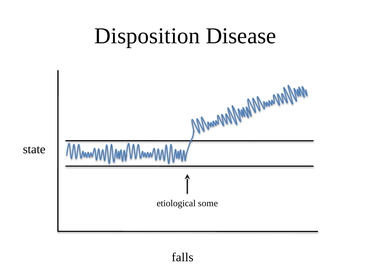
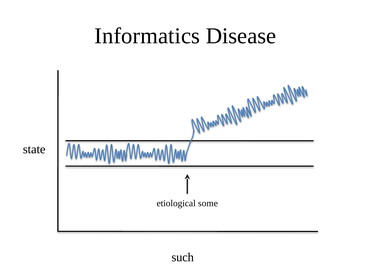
Disposition: Disposition -> Informatics (147, 36)
falls: falls -> such (183, 257)
